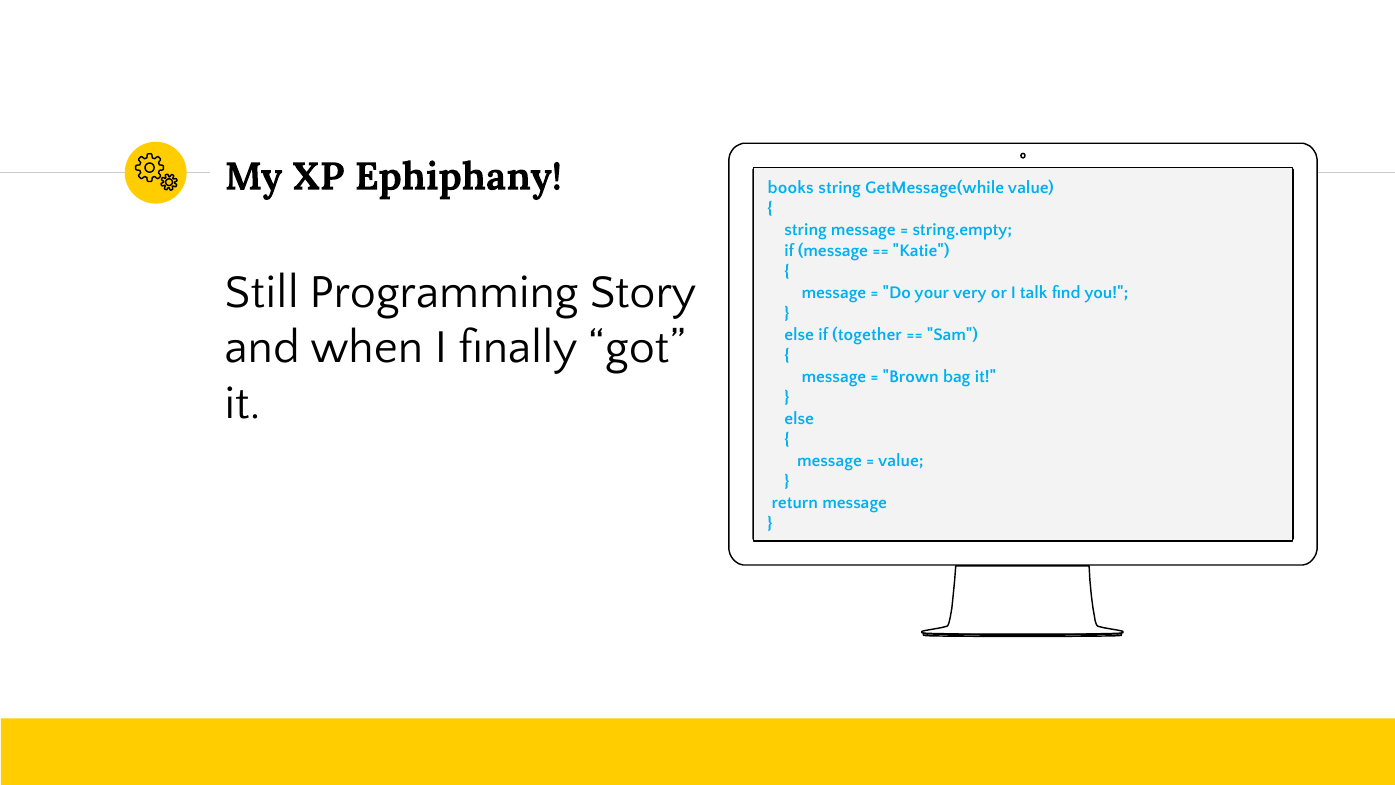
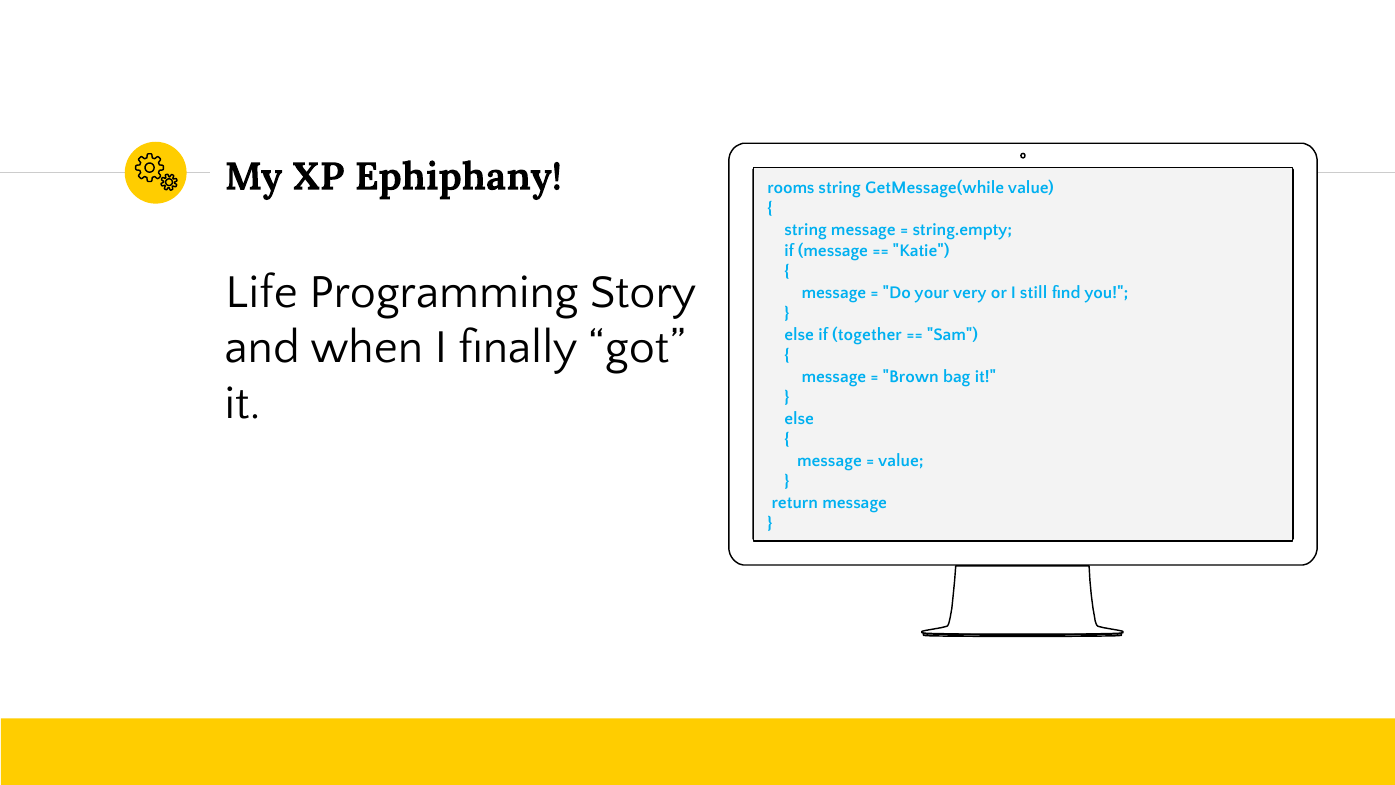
books: books -> rooms (791, 188)
Still: Still -> Life (262, 292)
talk: talk -> still (1034, 293)
